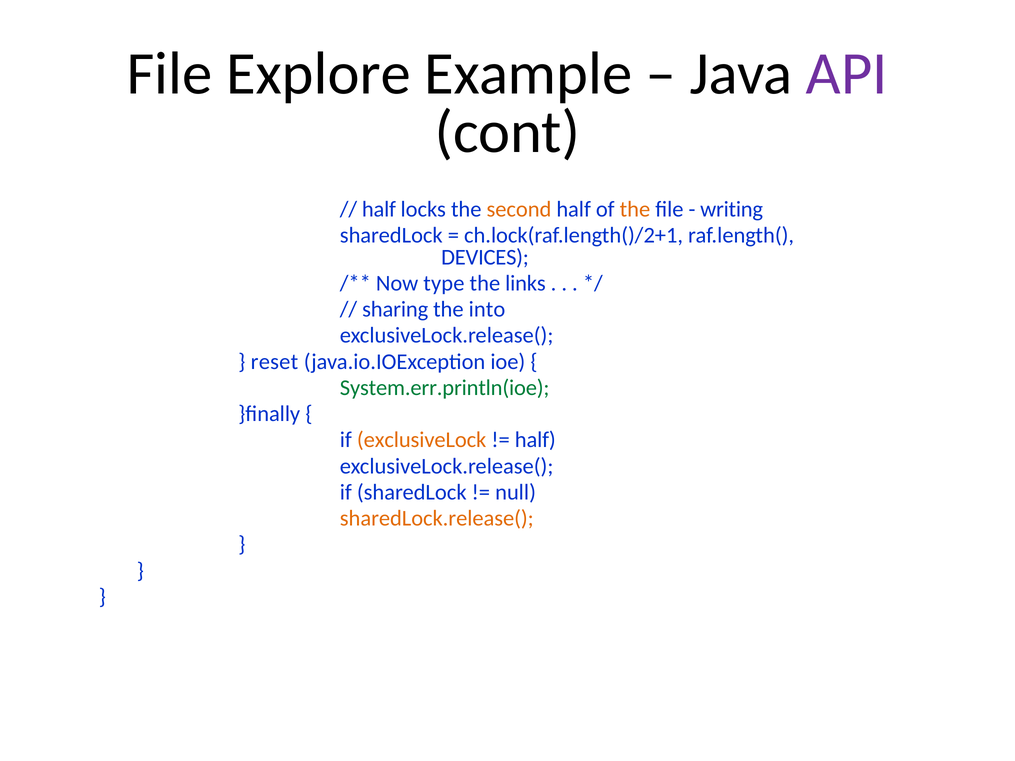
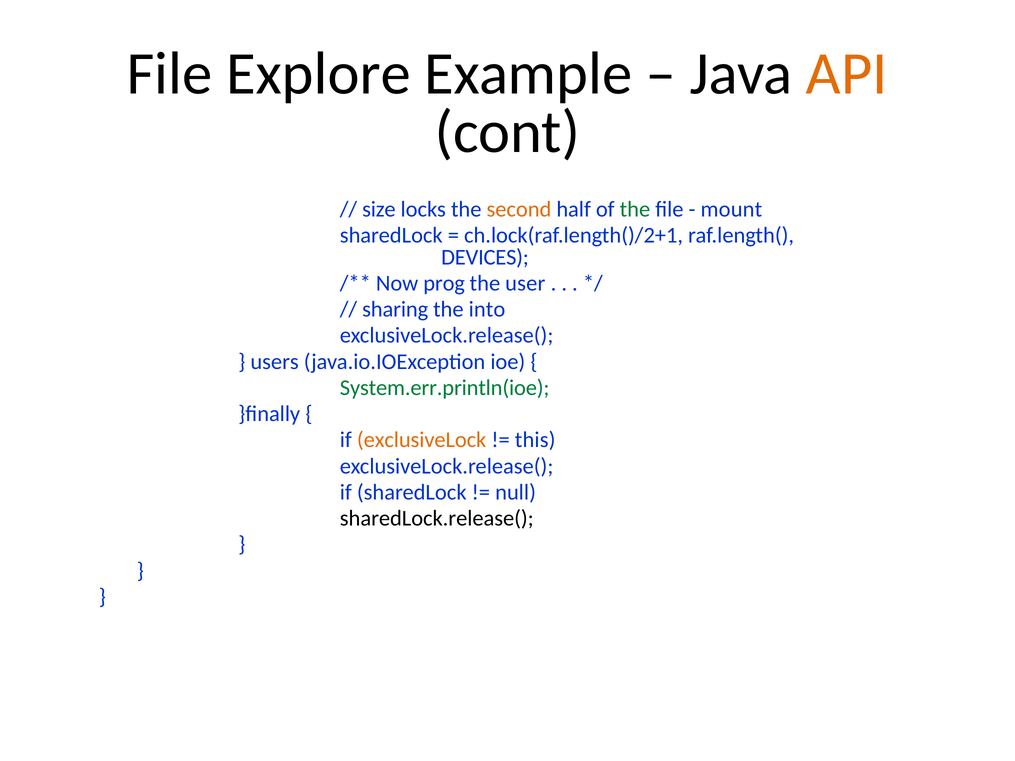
API colour: purple -> orange (847, 74)
half: half -> size (379, 209)
the colour: orange -> green (635, 209)
writing: writing -> mount (731, 209)
type: type -> prog (444, 283)
links: links -> user (525, 283)
reset: reset -> users (275, 362)
half: half -> this (535, 440)
sharedLock.release( colour: orange -> black (437, 519)
